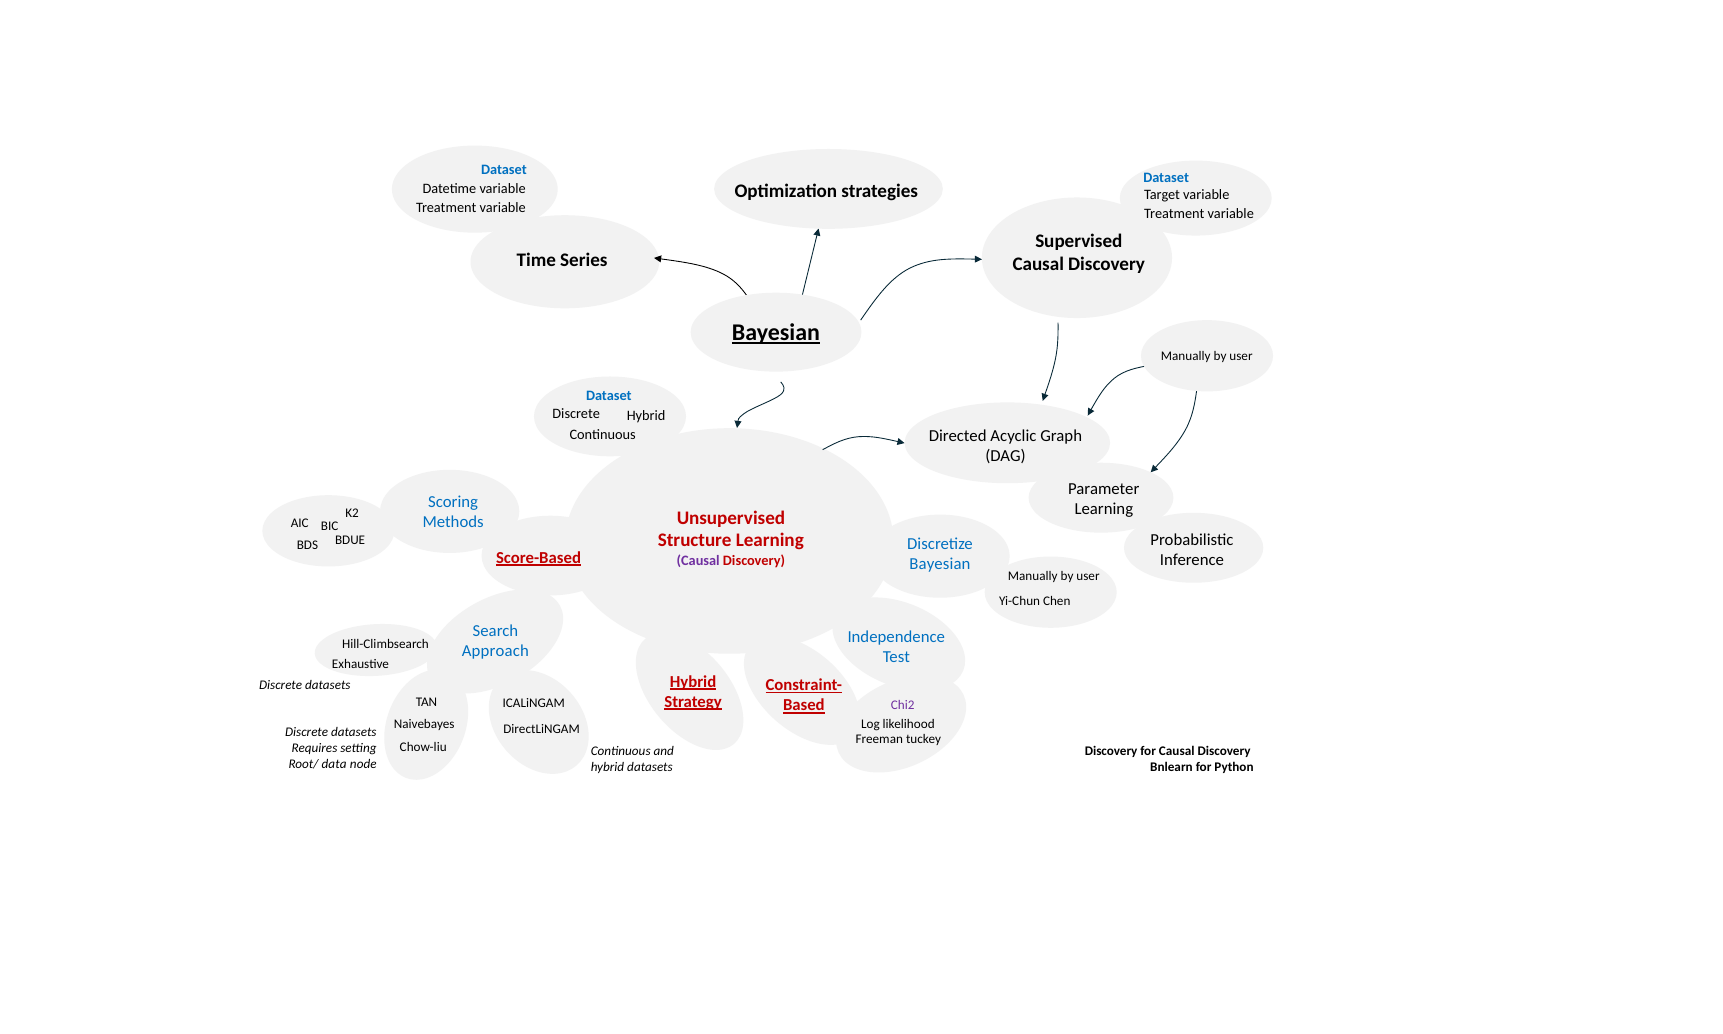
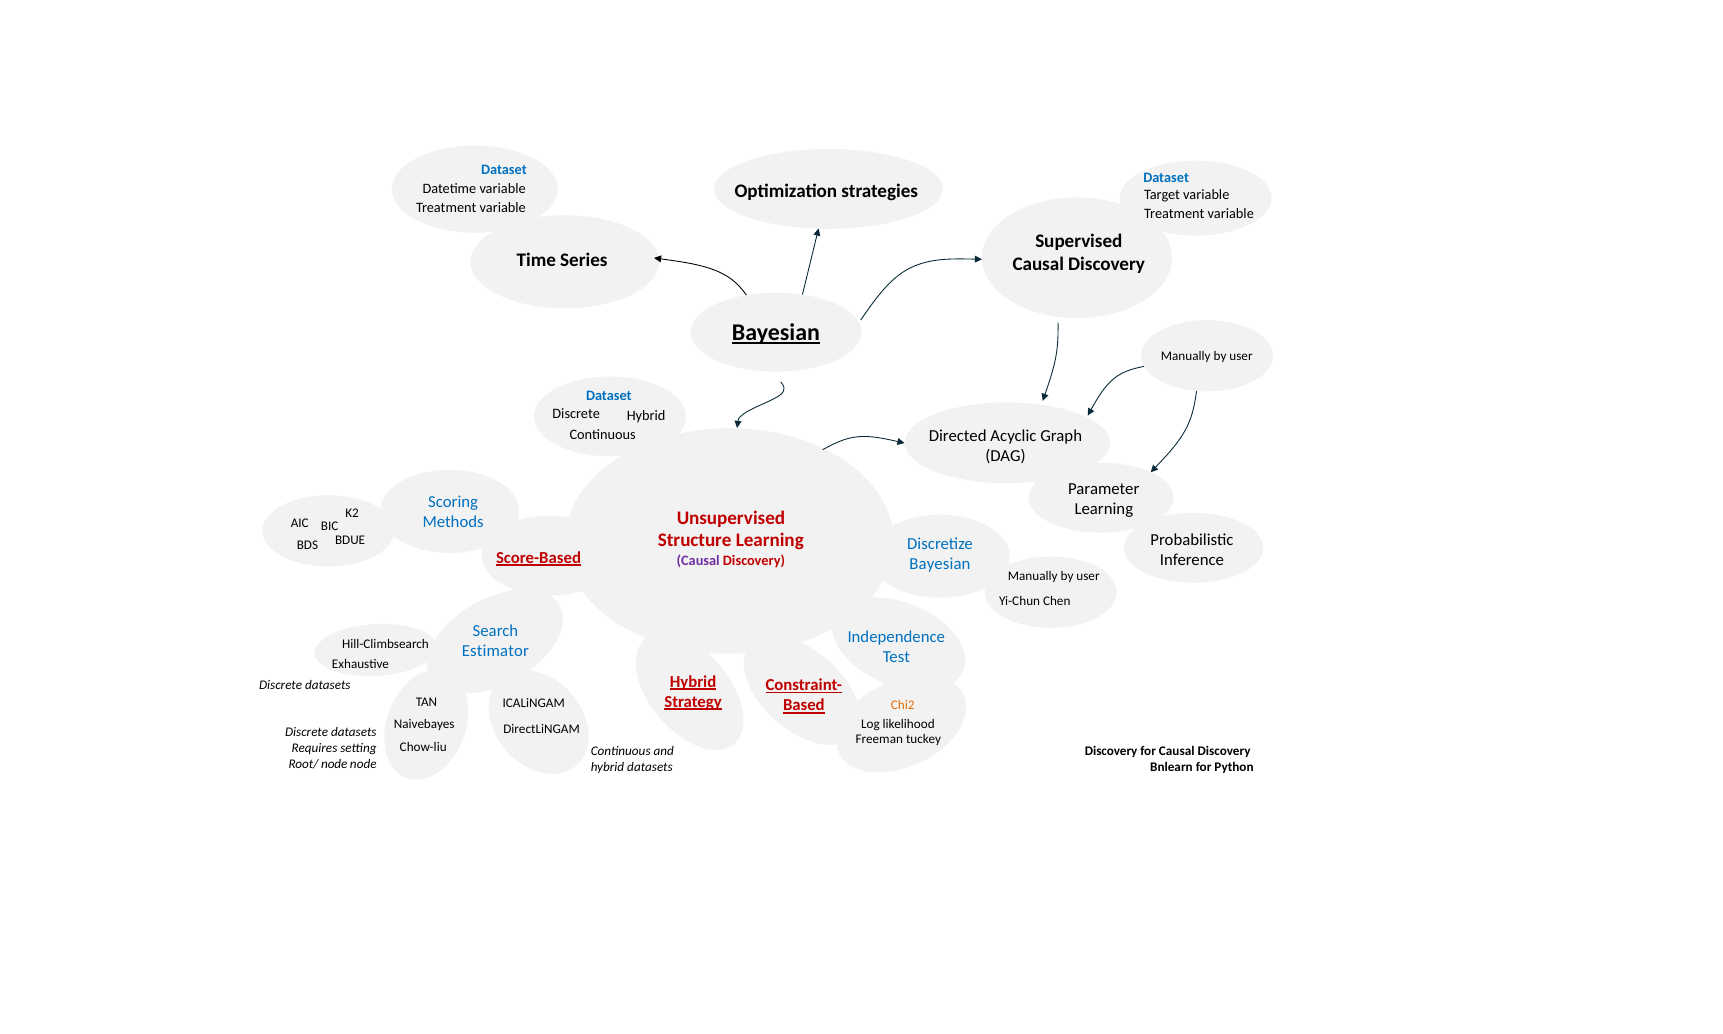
Approach: Approach -> Estimator (495, 651)
Chi2 colour: purple -> orange (903, 705)
Root/ data: data -> node (334, 764)
